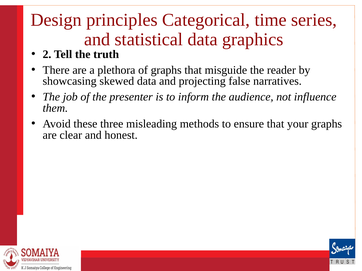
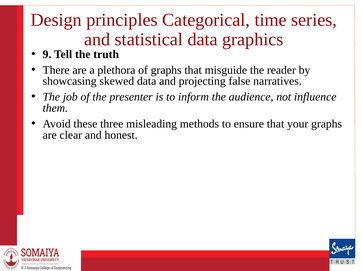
2: 2 -> 9 (47, 54)
